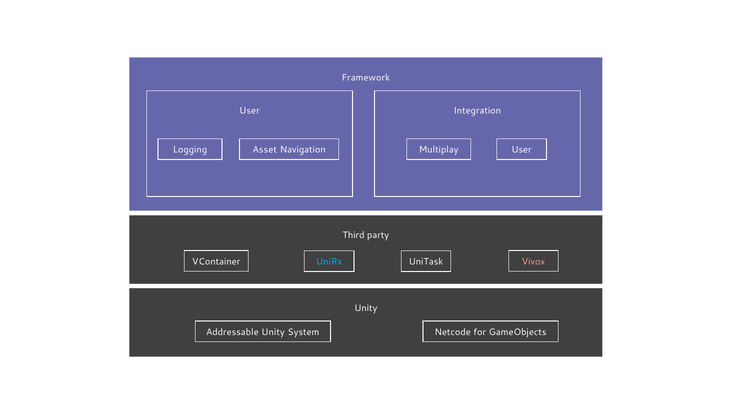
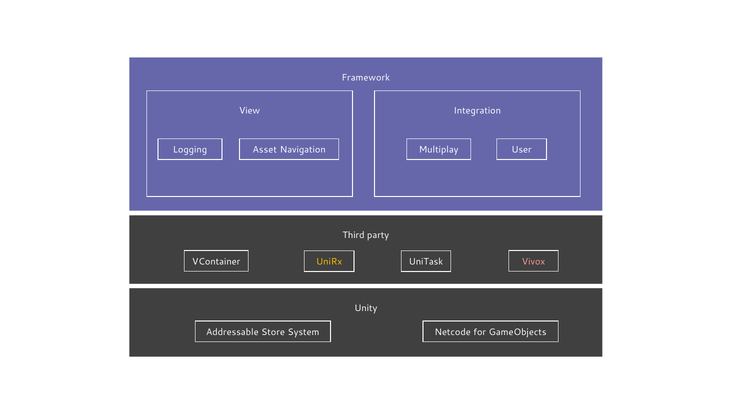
User: User -> View (250, 111)
UniRx colour: light blue -> yellow (329, 261)
Addressable Unity: Unity -> Store (273, 332)
